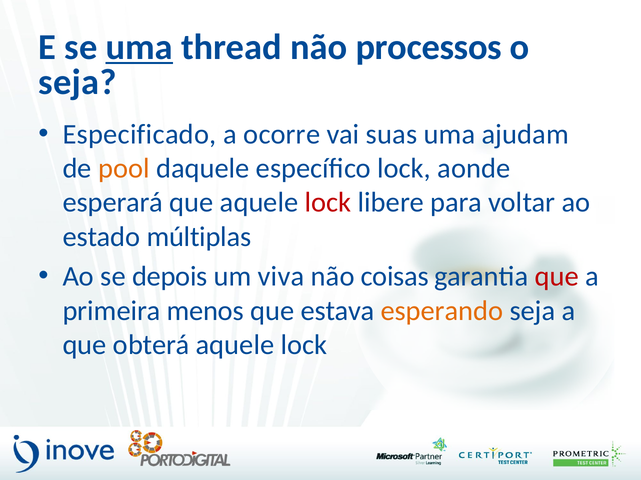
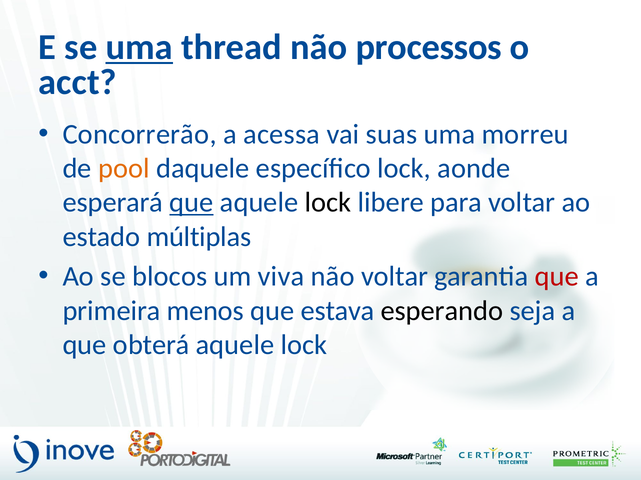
seja: seja -> acct (78, 82)
Especificado: Especificado -> Concorrerão (140, 134)
ocorre: ocorre -> acessa (282, 134)
ajudam: ajudam -> morreu (525, 134)
que underline: none -> present (191, 203)
lock colour: red -> black (328, 203)
depois: depois -> blocos (170, 277)
não coisas: coisas -> voltar (395, 277)
esperando colour: orange -> black (442, 311)
